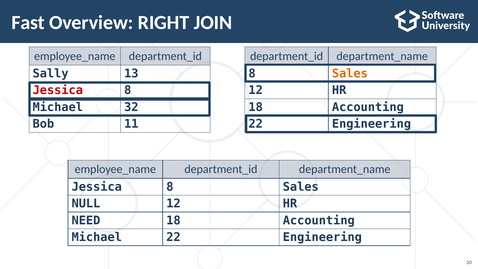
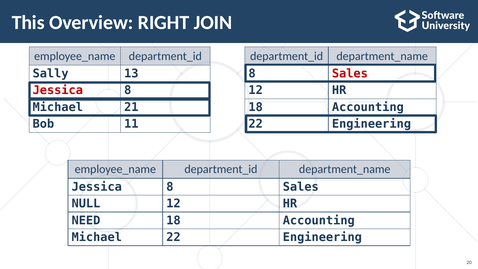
Fast: Fast -> This (28, 23)
Sales colour: orange -> red (350, 73)
32: 32 -> 21 (131, 107)
